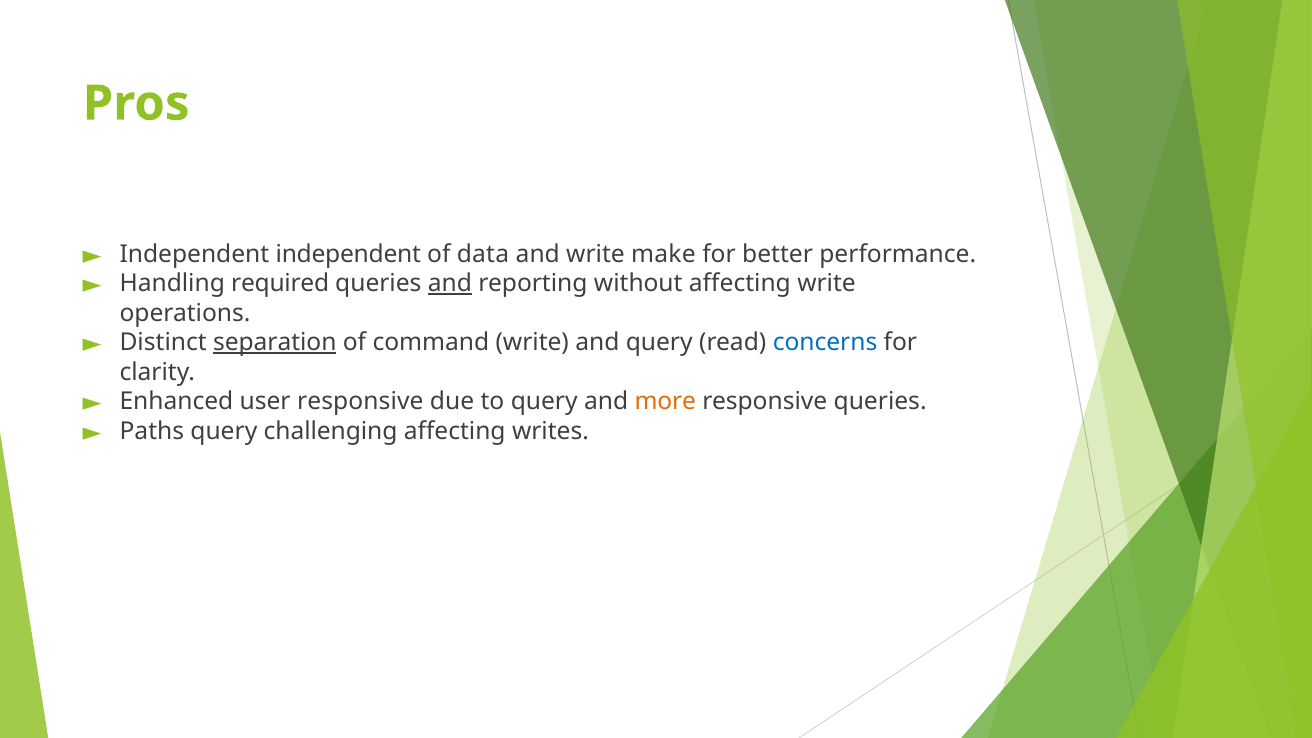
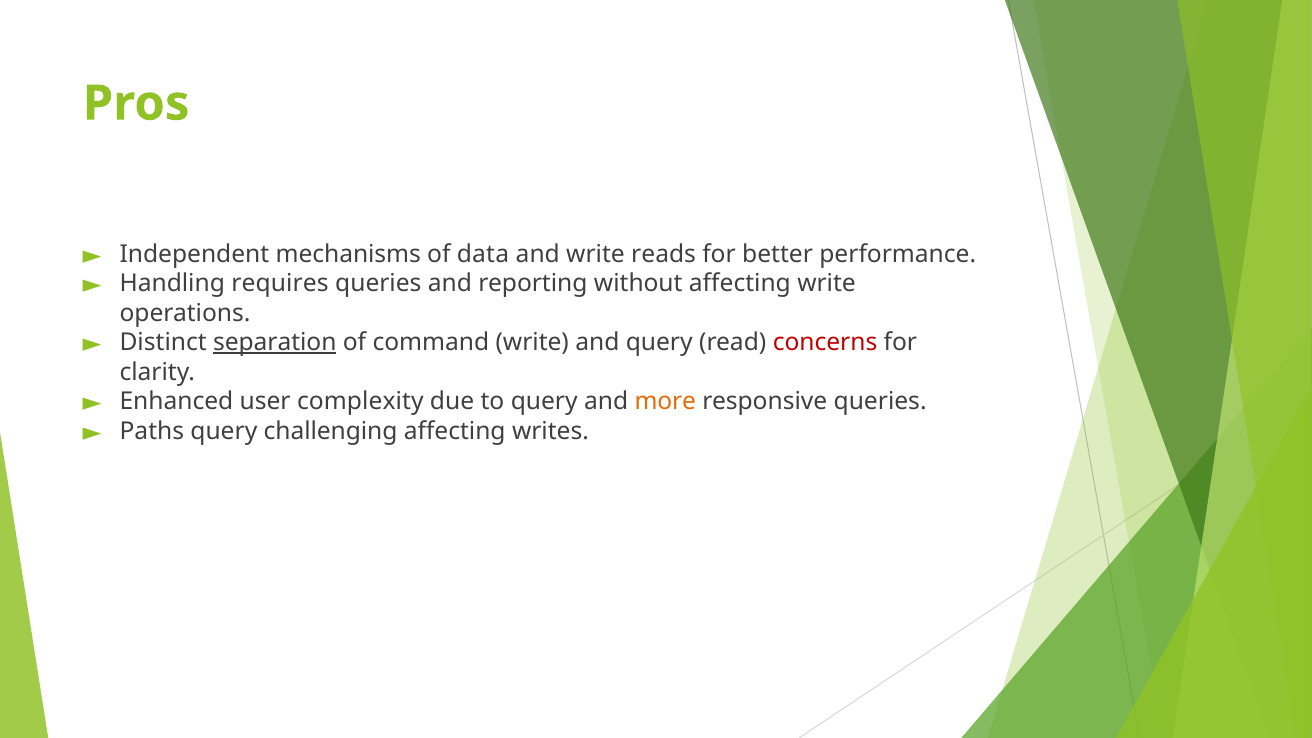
Independent independent: independent -> mechanisms (348, 254)
make: make -> reads (664, 254)
required: required -> requires (280, 283)
and underline: present -> none (450, 283)
concerns colour: blue -> red (825, 342)
user responsive: responsive -> complexity (360, 402)
